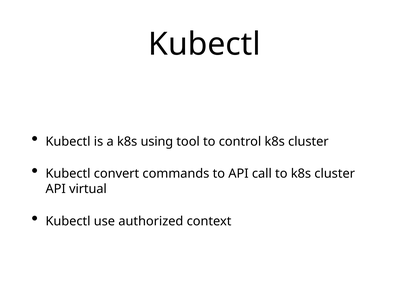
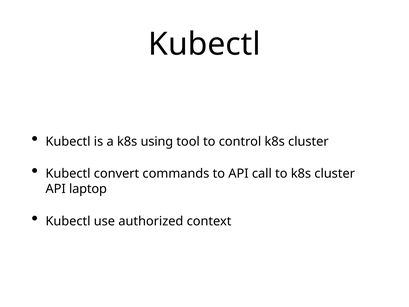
virtual: virtual -> laptop (88, 189)
